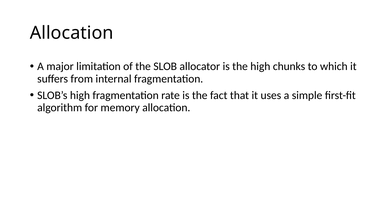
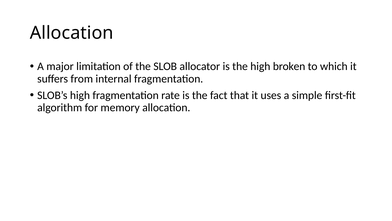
chunks: chunks -> broken (289, 66)
